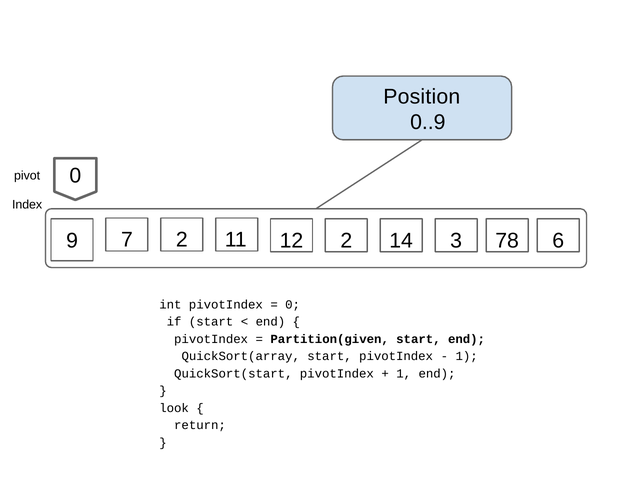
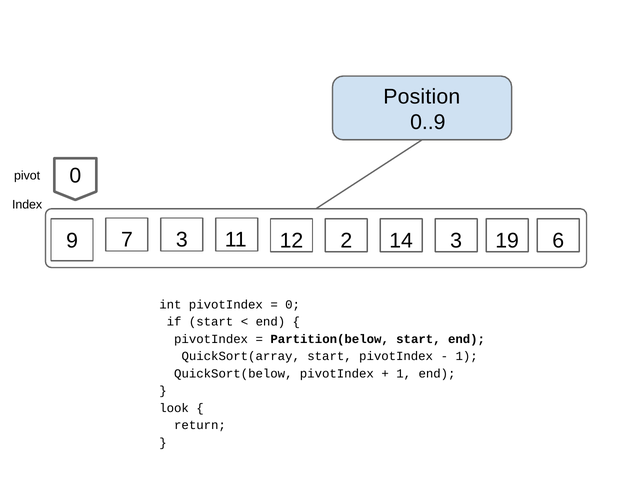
7 2: 2 -> 3 (182, 240)
78: 78 -> 19 (507, 240)
Partition(given: Partition(given -> Partition(below (330, 339)
QuickSort(start: QuickSort(start -> QuickSort(below (233, 373)
